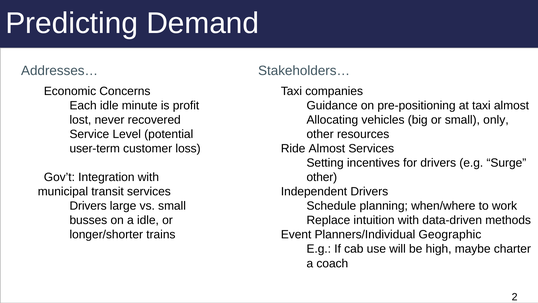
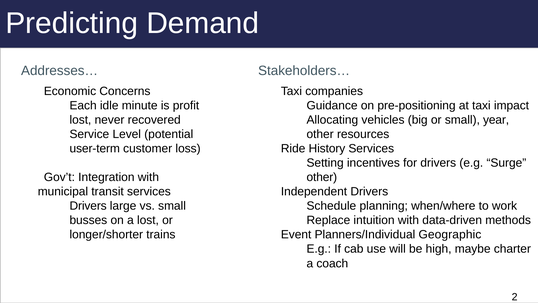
taxi almost: almost -> impact (512, 105)
only: only -> year (496, 120)
Almost: Almost -> History (327, 148)
a idle: idle -> lost (148, 220)
